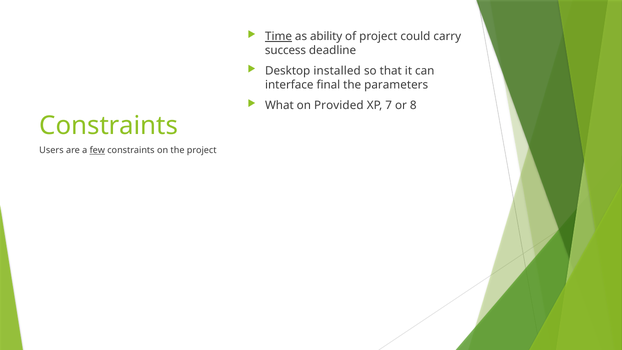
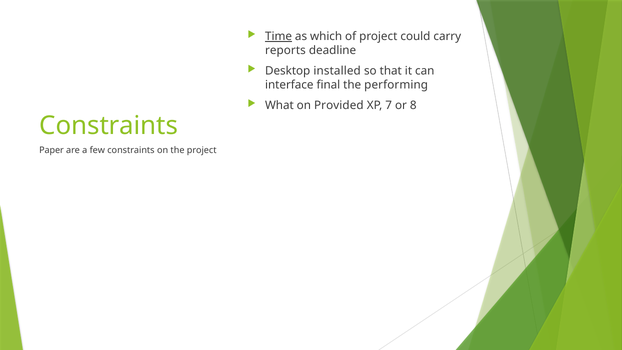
ability: ability -> which (326, 36)
success: success -> reports (285, 50)
parameters: parameters -> performing (396, 85)
Users: Users -> Paper (51, 150)
few underline: present -> none (97, 150)
